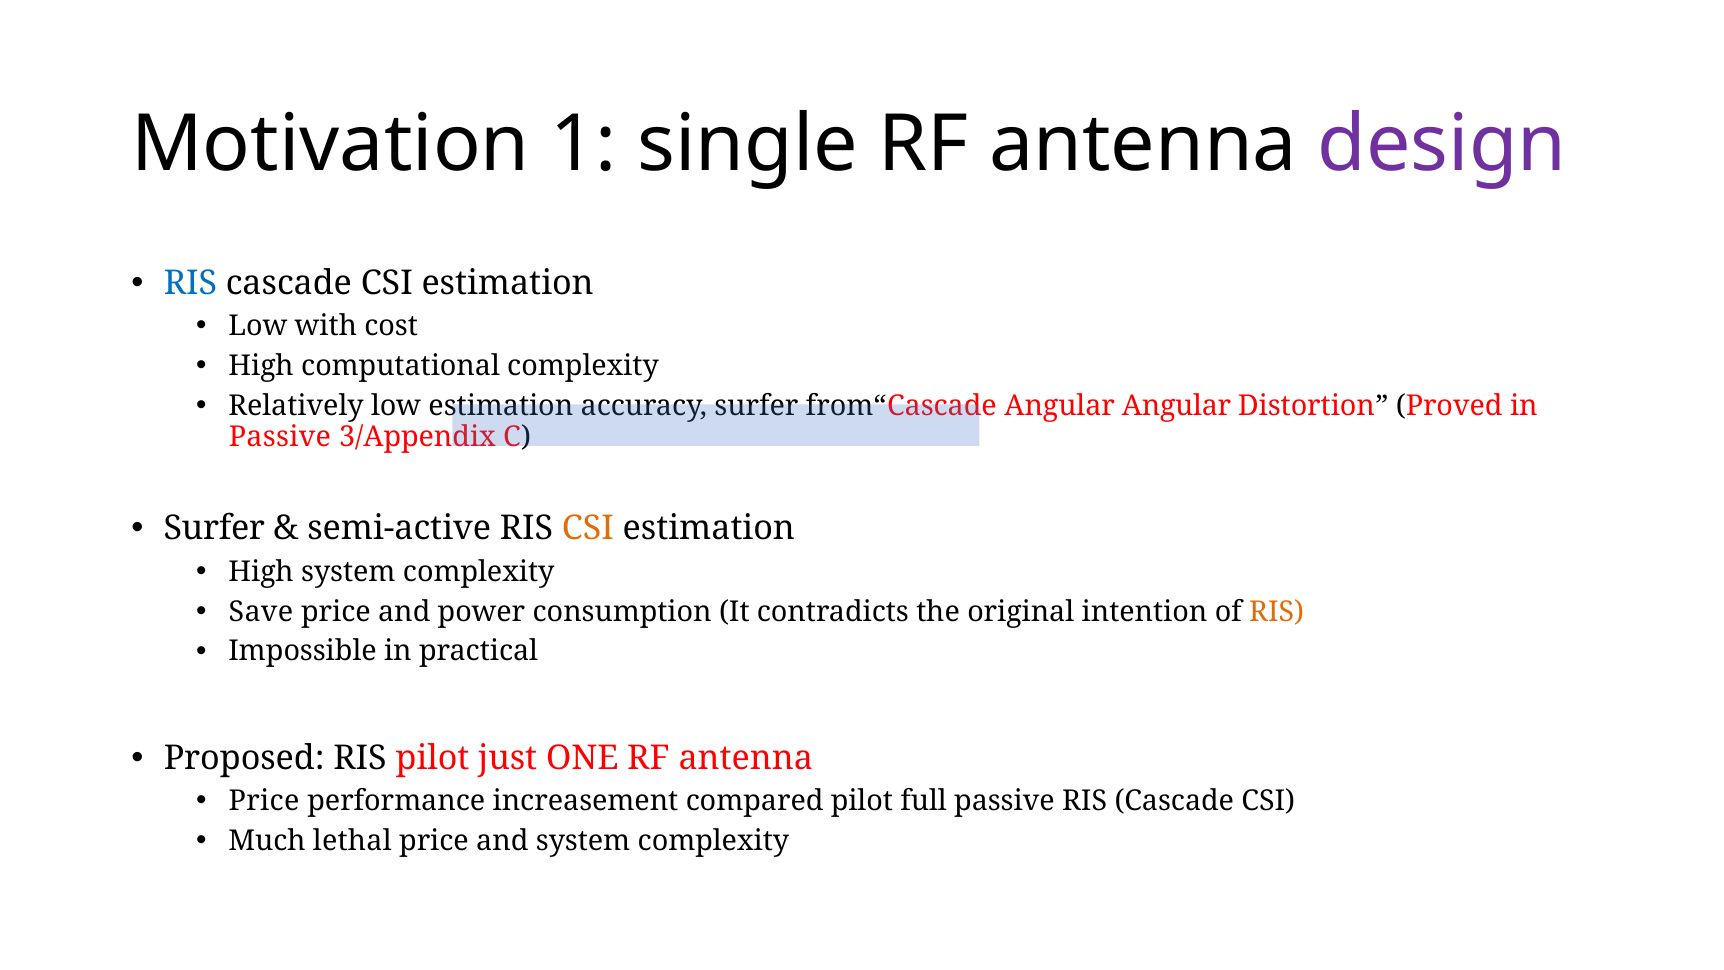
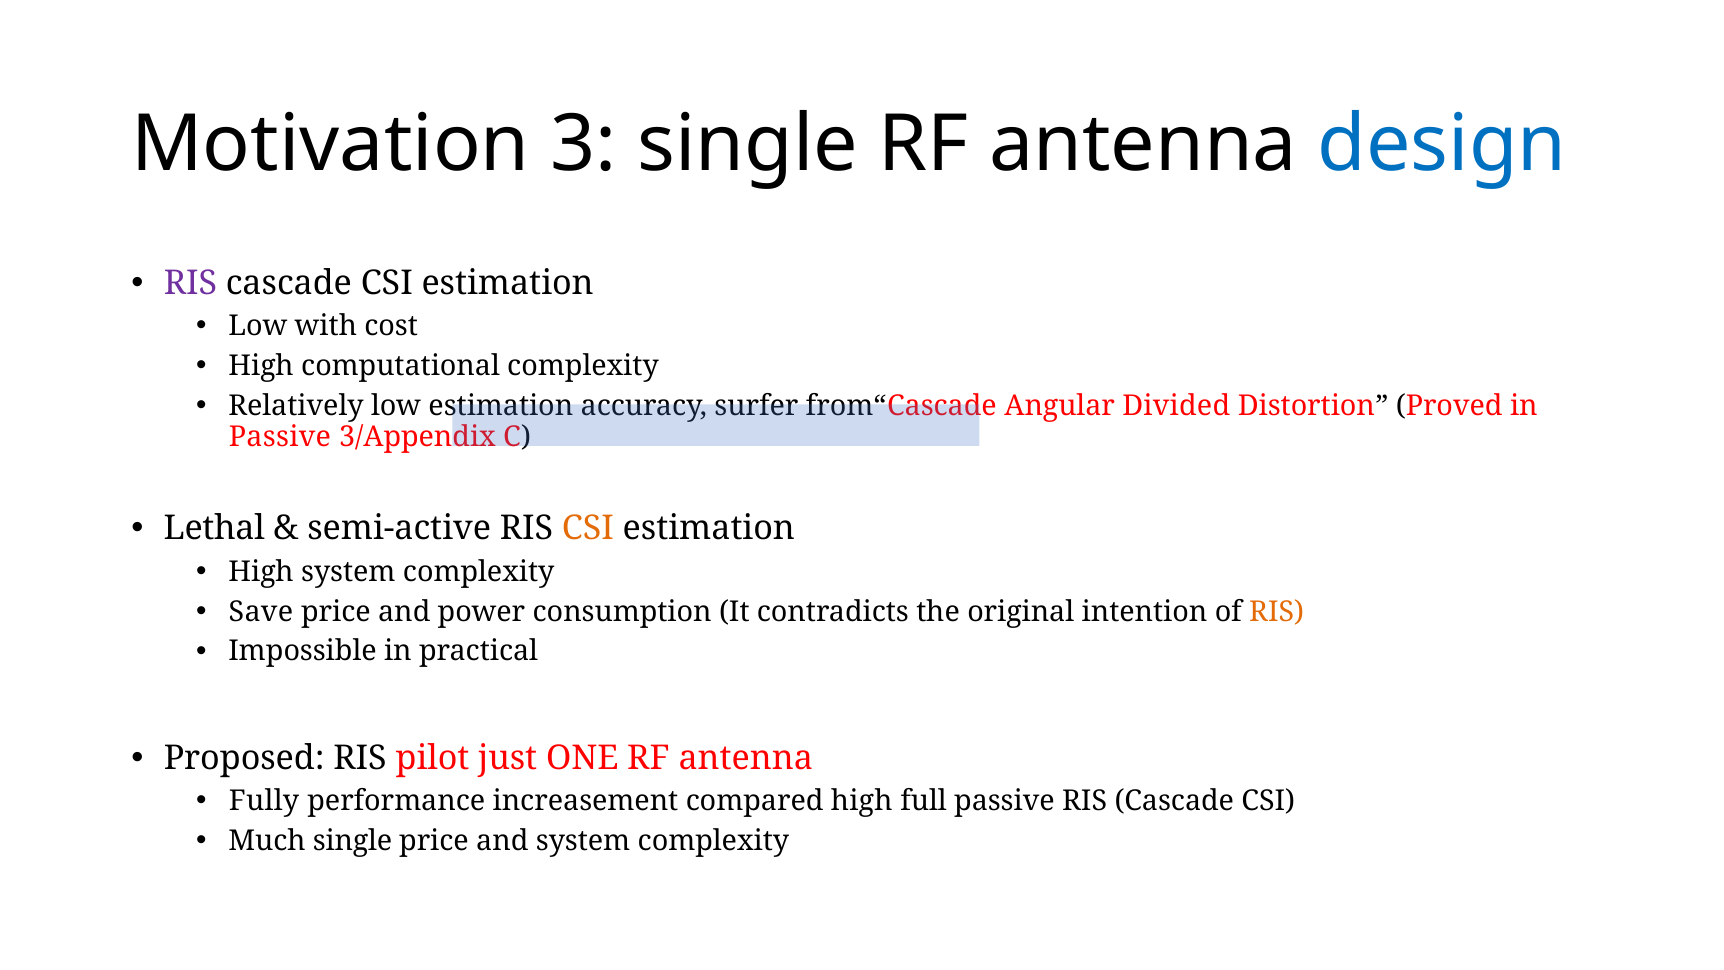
1: 1 -> 3 (584, 145)
design colour: purple -> blue (1442, 145)
RIS colour: blue -> purple (190, 283)
Angular Angular: Angular -> Divided (1176, 406)
Surfer: Surfer -> Lethal (214, 528)
Price: Price -> Fully (264, 801)
compared pilot: pilot -> high (862, 801)
Much lethal: lethal -> single (353, 841)
